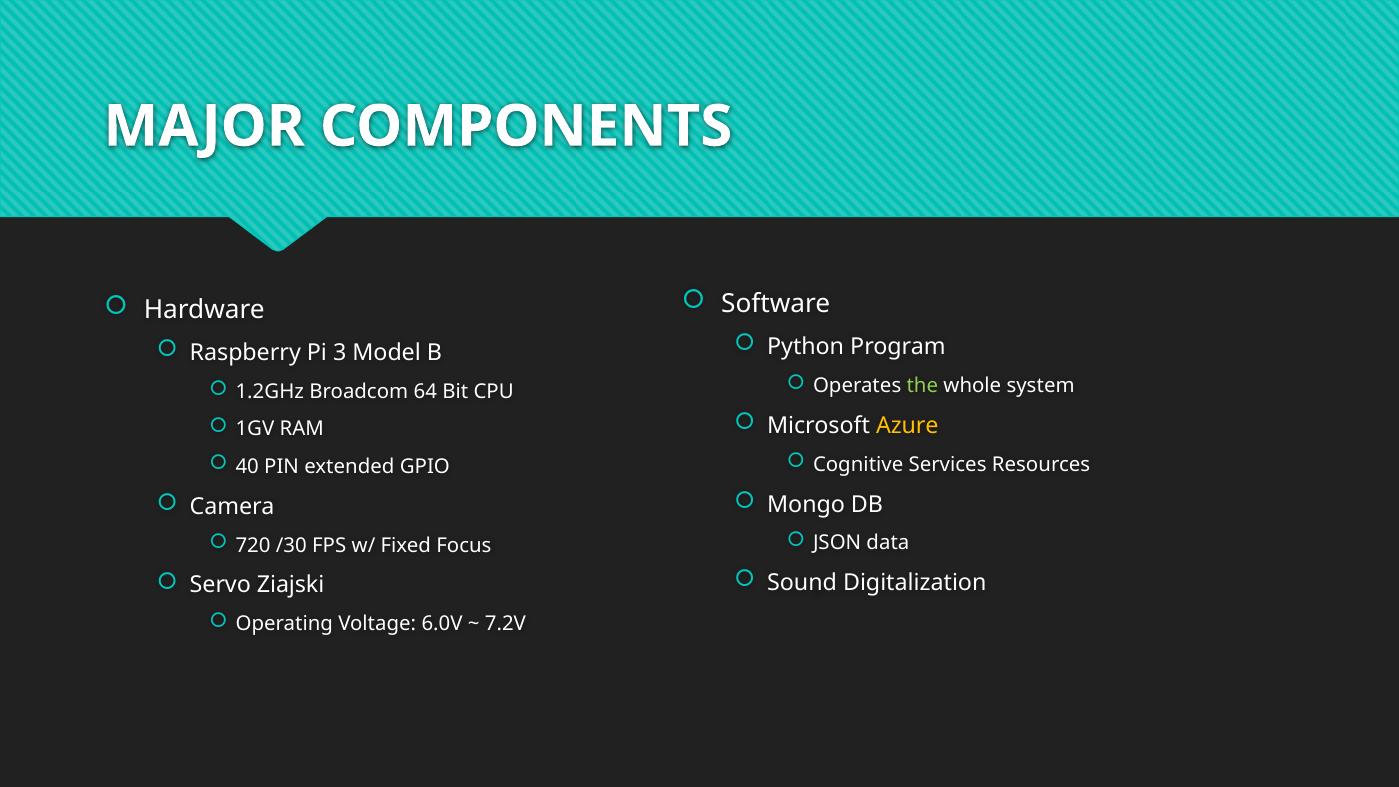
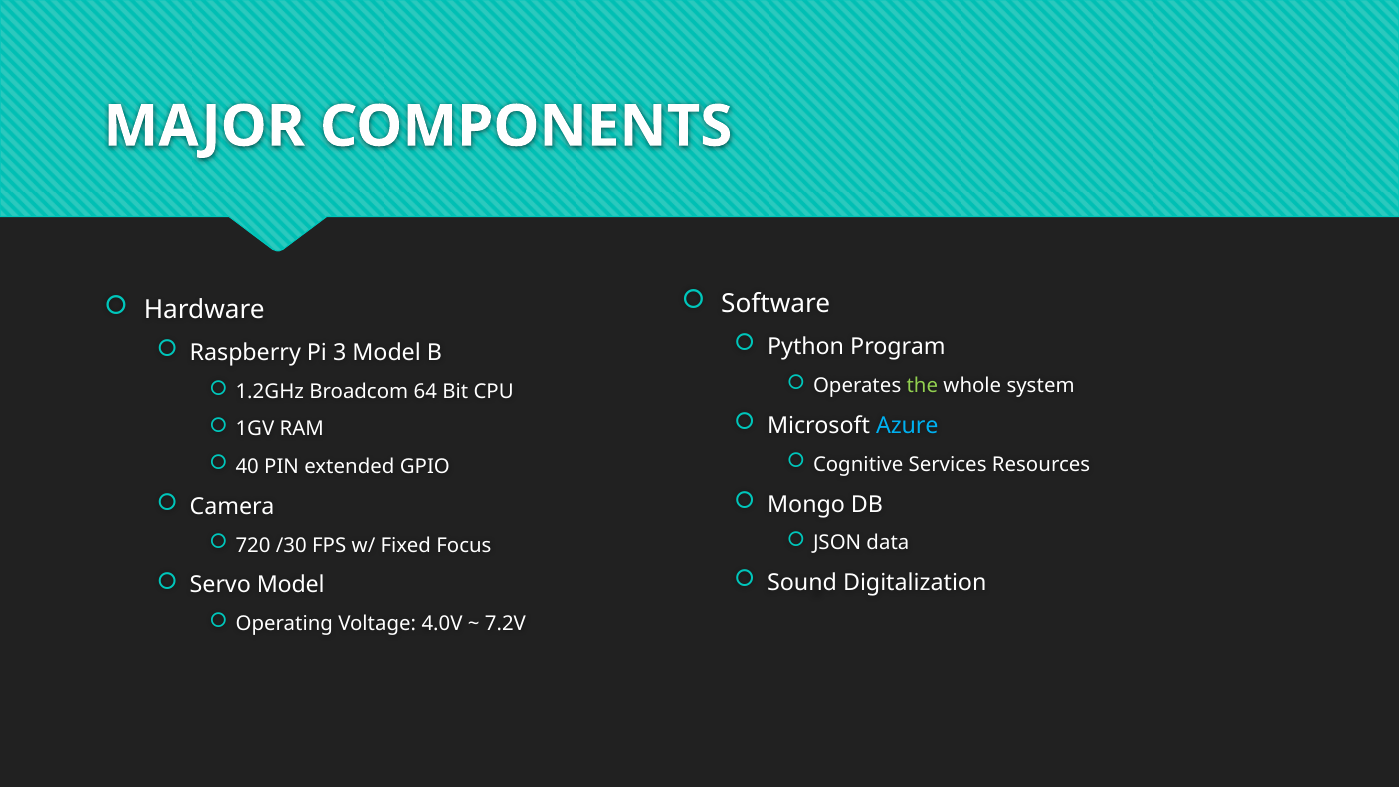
Azure colour: yellow -> light blue (907, 426)
Servo Ziajski: Ziajski -> Model (291, 585)
6.0V: 6.0V -> 4.0V (442, 624)
